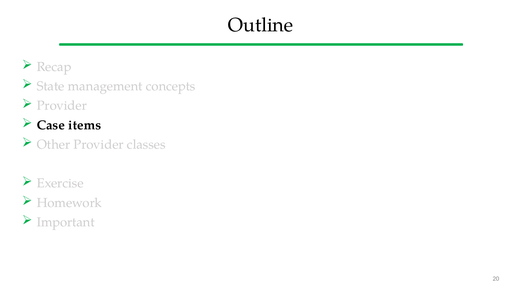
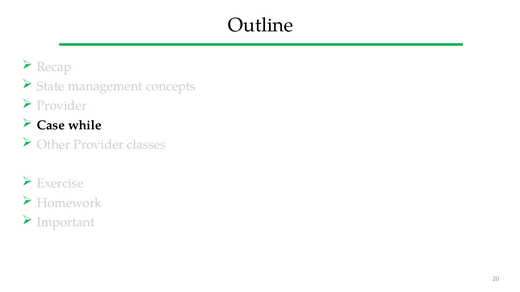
items: items -> while (85, 125)
